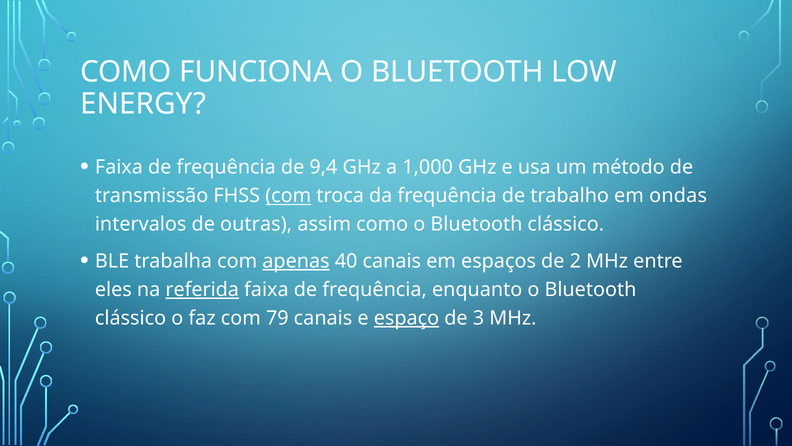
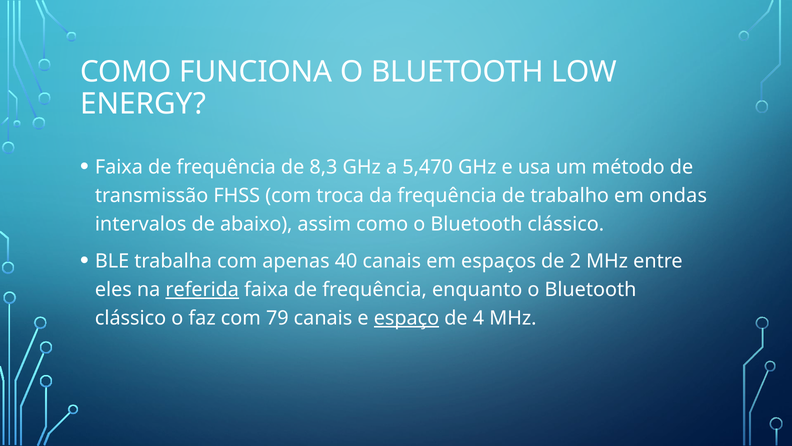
9,4: 9,4 -> 8,3 (323, 167)
1,000: 1,000 -> 5,470 (428, 167)
com underline: present -> none (288, 196)
outras: outras -> abaixo (256, 224)
apenas underline: present -> none (296, 261)
3: 3 -> 4 (478, 318)
